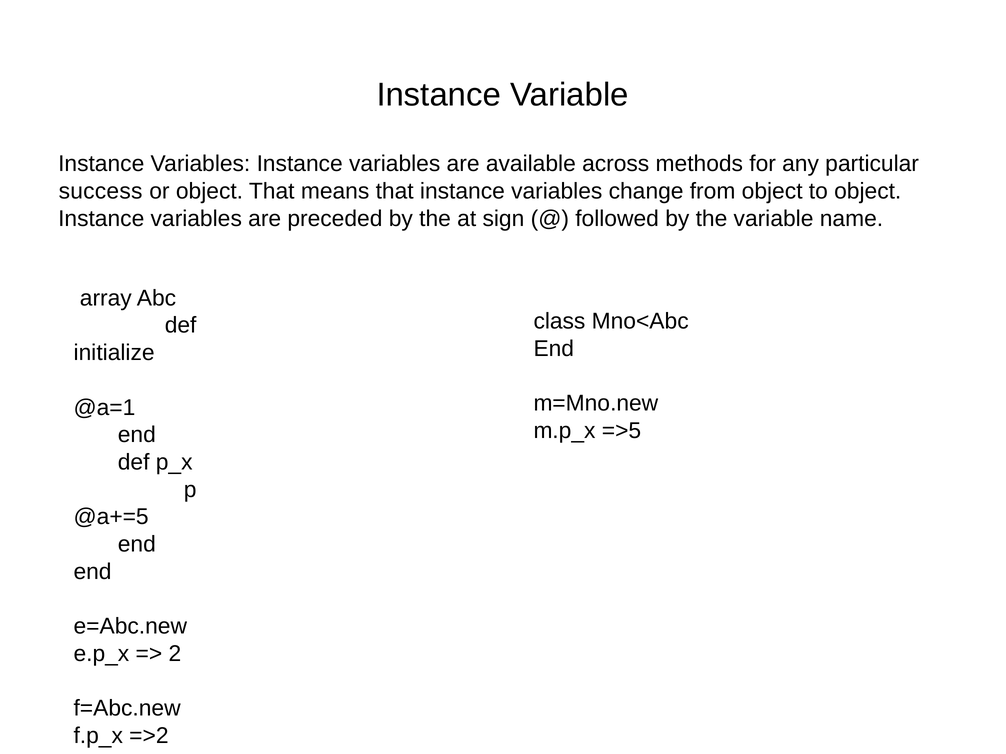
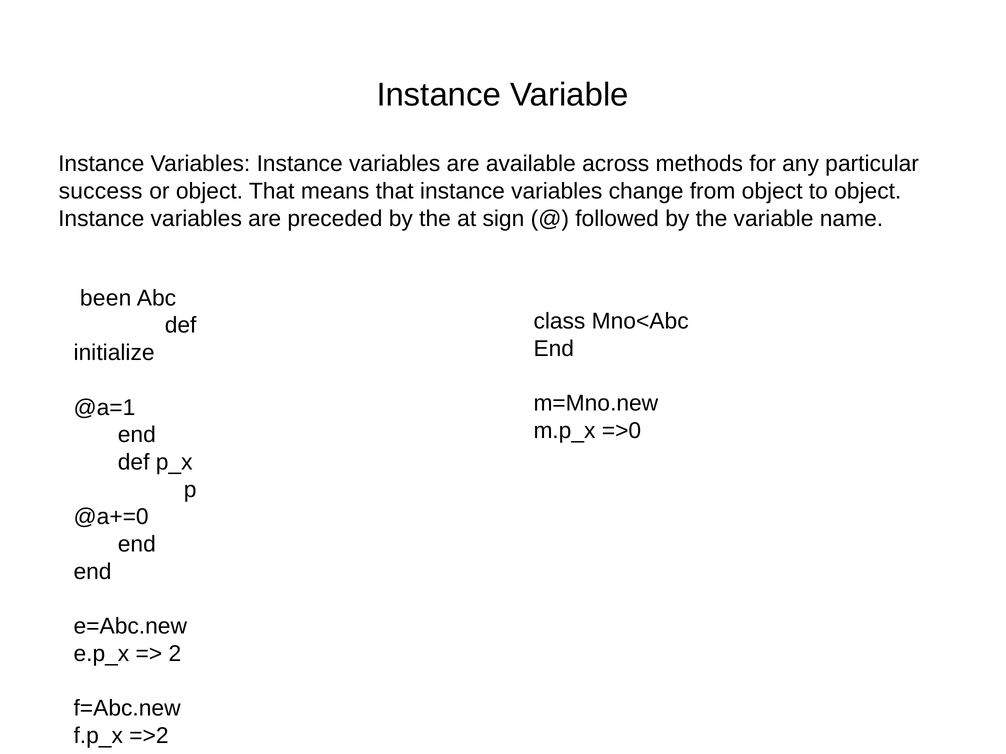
array: array -> been (106, 298)
=>5: =>5 -> =>0 (621, 431)
@a+=5: @a+=5 -> @a+=0 (111, 517)
